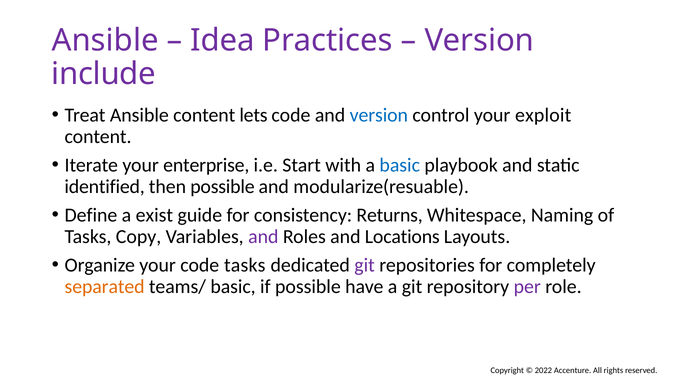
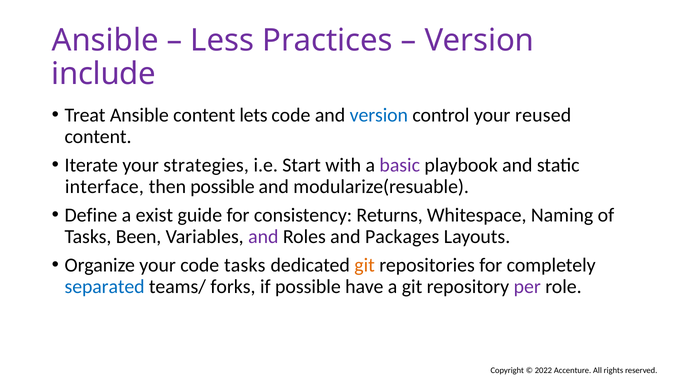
Idea: Idea -> Less (222, 40)
exploit: exploit -> reused (543, 115)
enterprise: enterprise -> strategies (206, 165)
basic colour: blue -> purple (400, 165)
identified: identified -> interface (104, 186)
Copy: Copy -> Been (139, 236)
Locations: Locations -> Packages (402, 236)
git colour: purple -> orange (365, 265)
separated colour: orange -> blue (105, 286)
teams/ basic: basic -> forks (233, 286)
